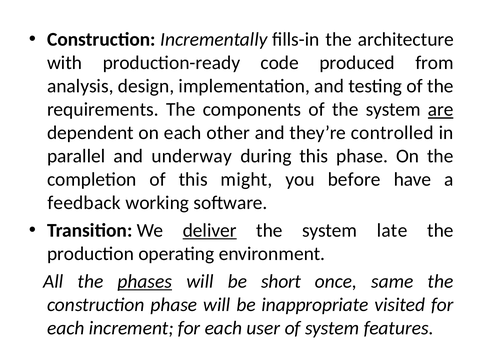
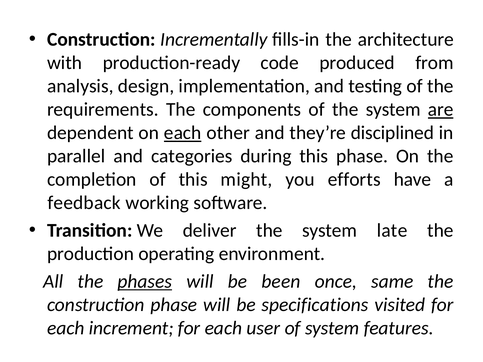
each underline: none -> present (183, 133)
controlled: controlled -> disciplined (392, 133)
underway: underway -> categories (192, 156)
before: before -> efforts (354, 180)
deliver underline: present -> none (210, 231)
short: short -> been (281, 282)
inappropriate: inappropriate -> specifications (315, 305)
